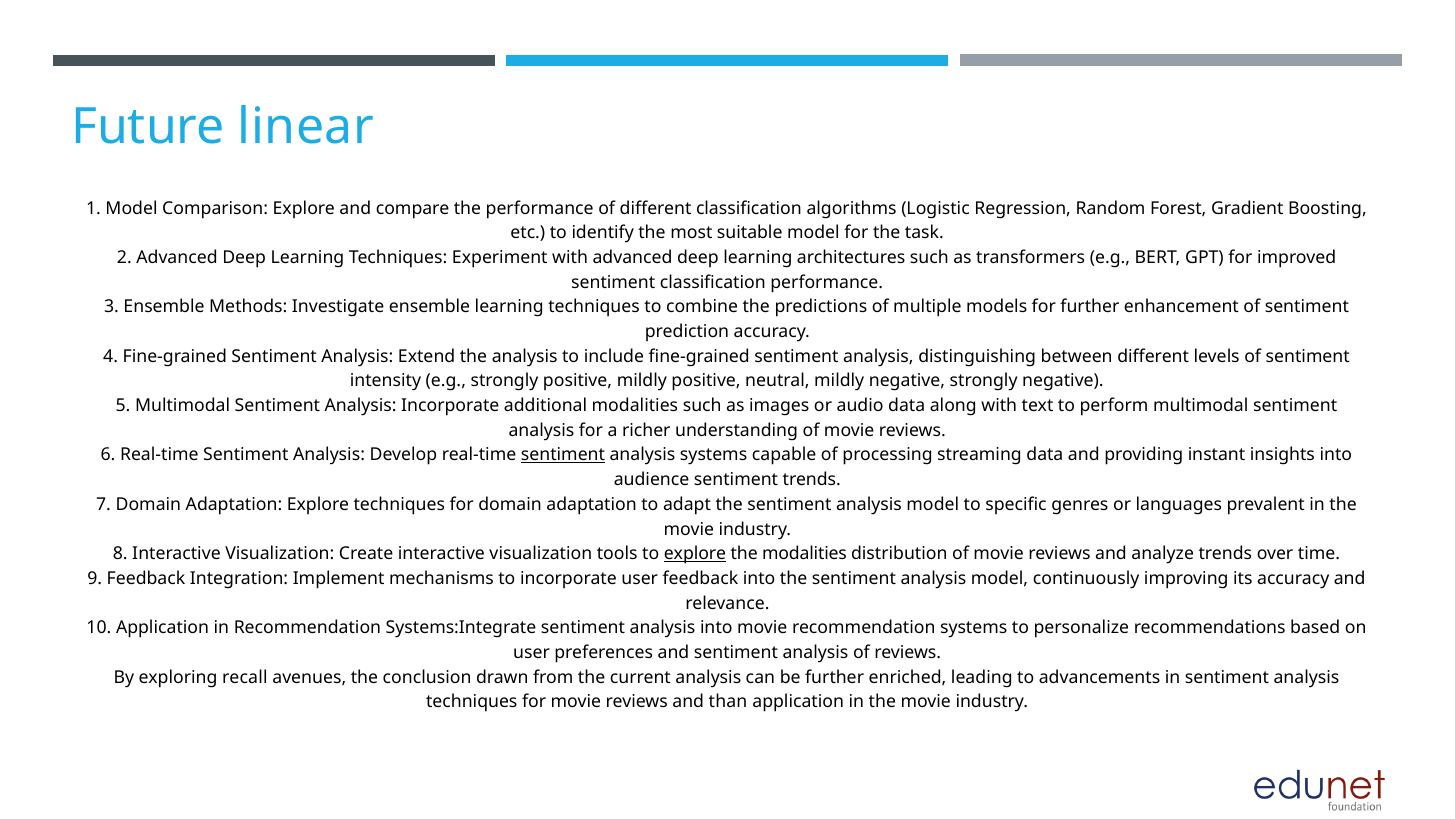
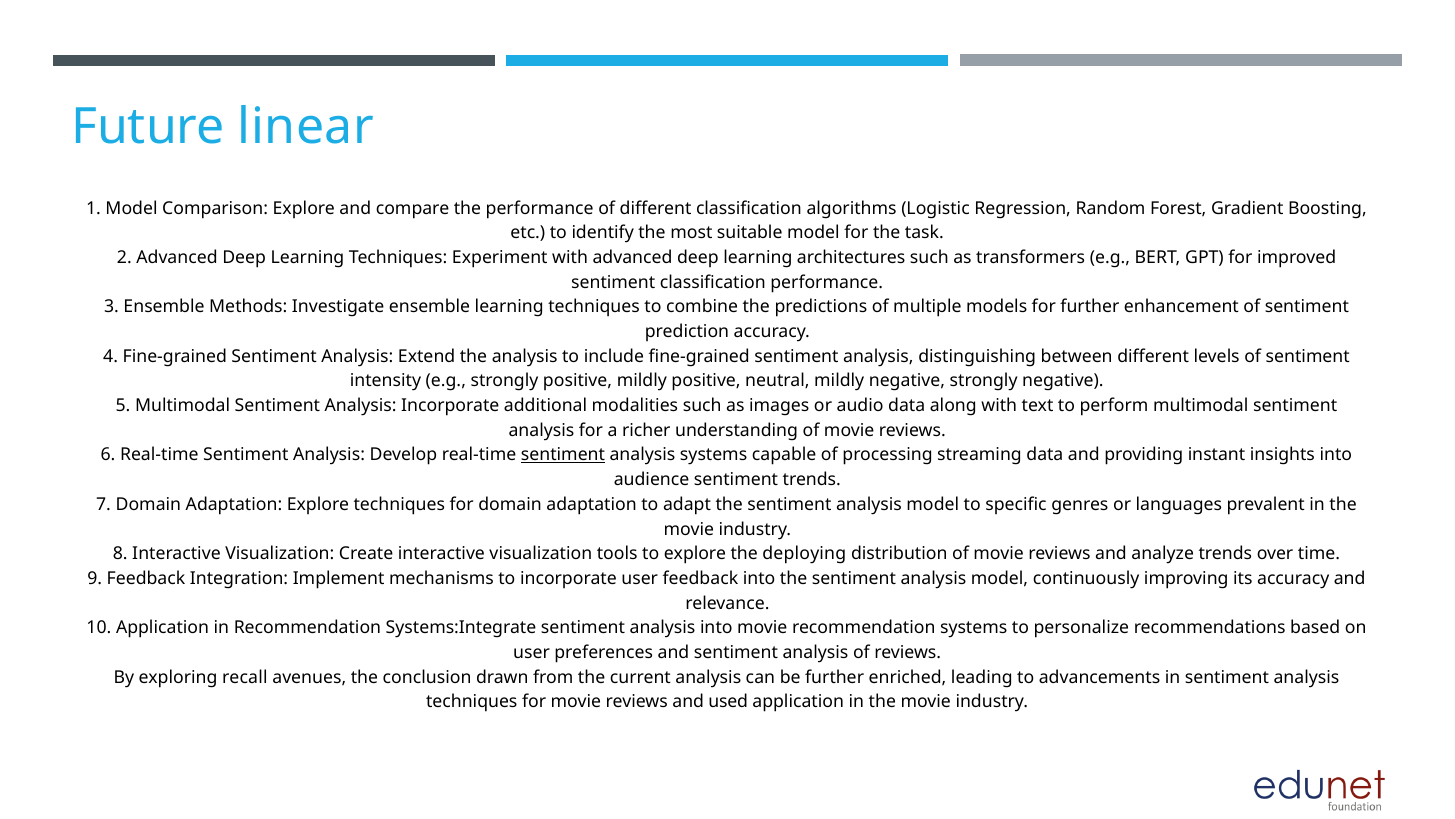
explore underline: present -> none (695, 553)
the modalities: modalities -> deploying (804, 553)
than: than -> used (728, 701)
